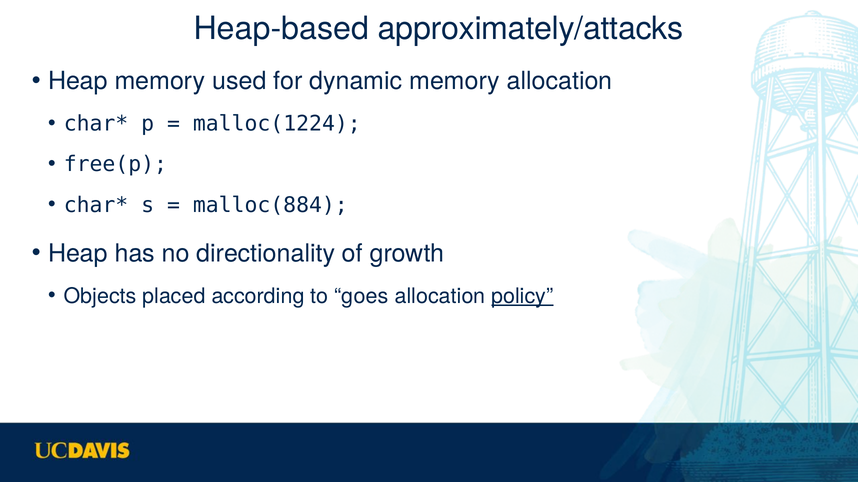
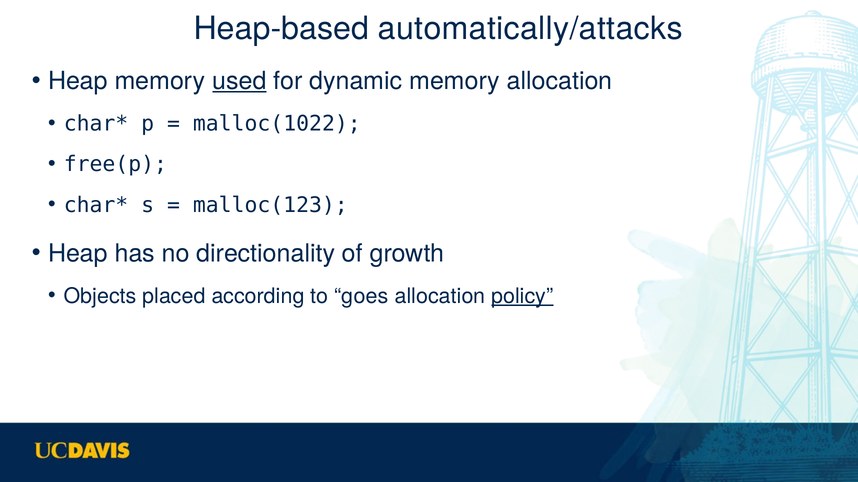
approximately/attacks: approximately/attacks -> automatically/attacks (530, 29)
used underline: none -> present (239, 81)
malloc(1224: malloc(1224 -> malloc(1022 (277, 124)
malloc(884: malloc(884 -> malloc(123 (270, 205)
